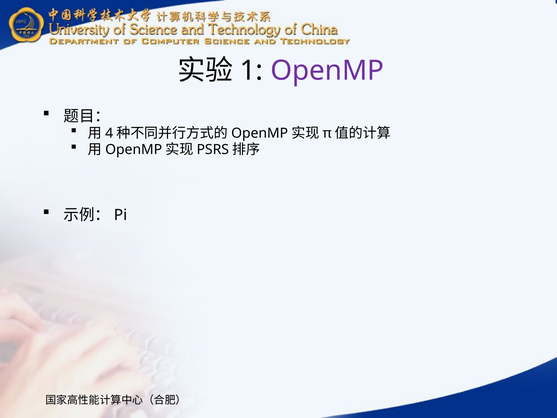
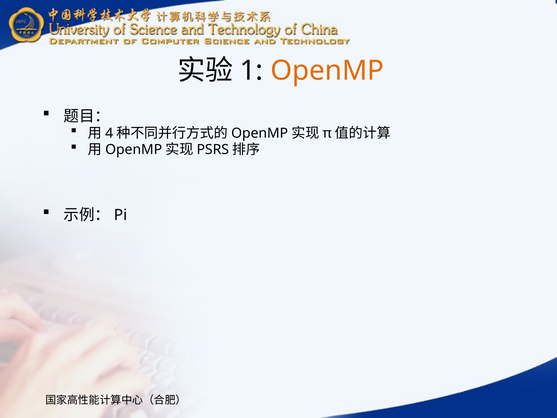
OpenMP colour: purple -> orange (327, 71)
